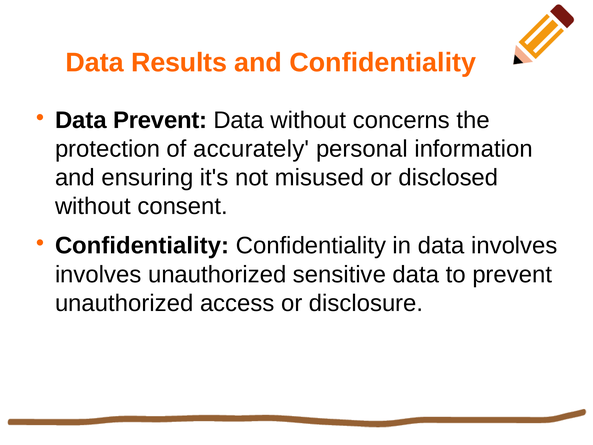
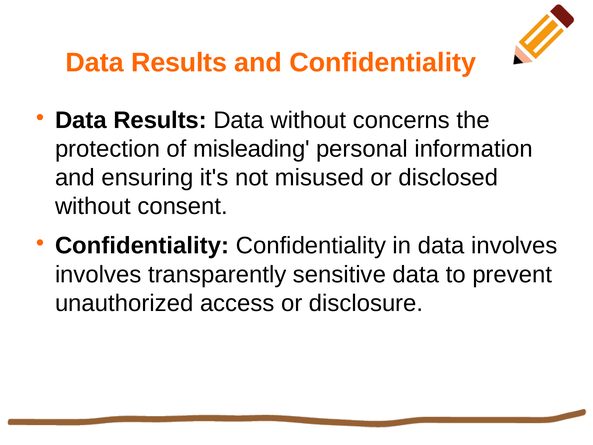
Prevent: Prevent -> Results (160, 120)
accurately: accurately -> misleading (251, 149)
involves unauthorized: unauthorized -> transparently (217, 274)
